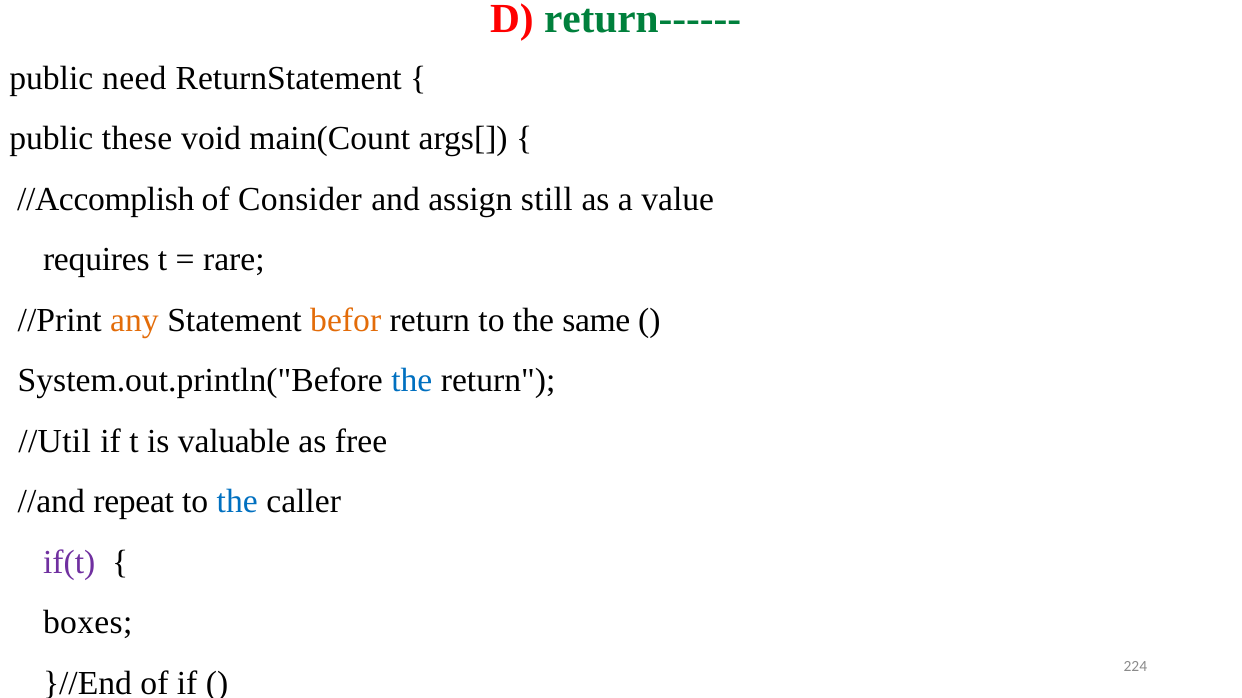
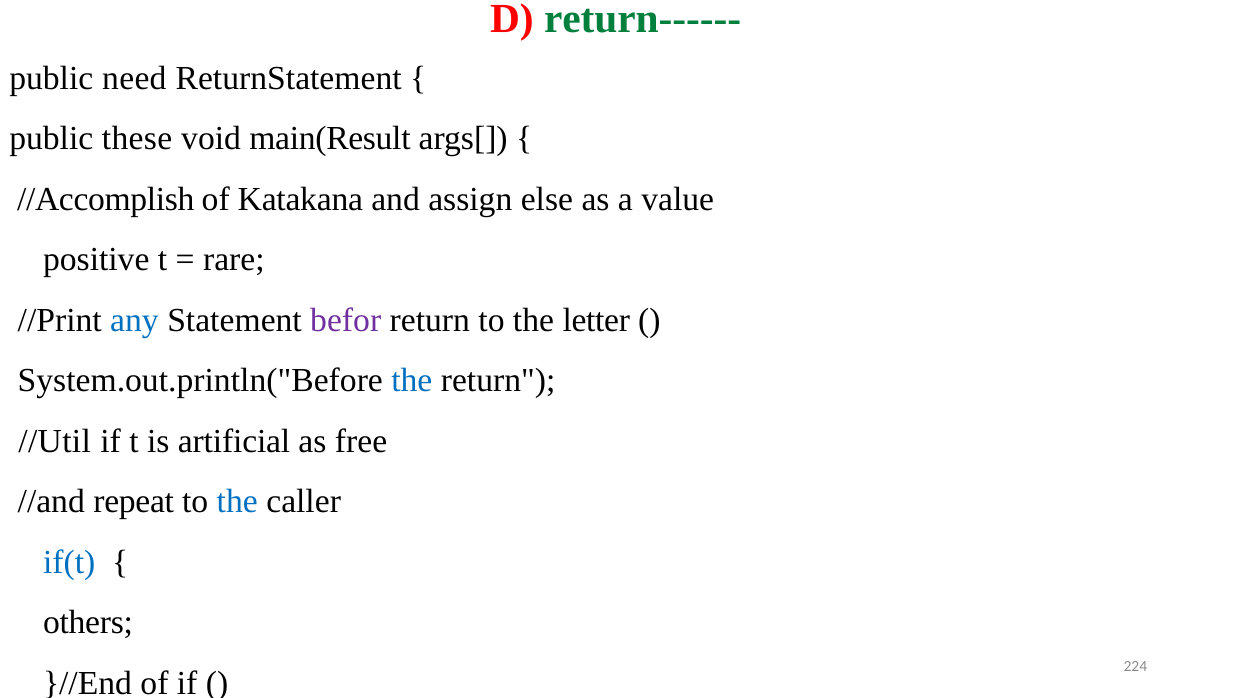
main(Count: main(Count -> main(Result (330, 139)
Consider: Consider -> Katakana (300, 199)
still: still -> else (547, 199)
requires: requires -> positive (96, 260)
any colour: orange -> blue (134, 320)
befor colour: orange -> purple (346, 320)
same: same -> letter (596, 320)
valuable: valuable -> artificial (234, 441)
if(t colour: purple -> blue (69, 563)
boxes: boxes -> others (88, 623)
